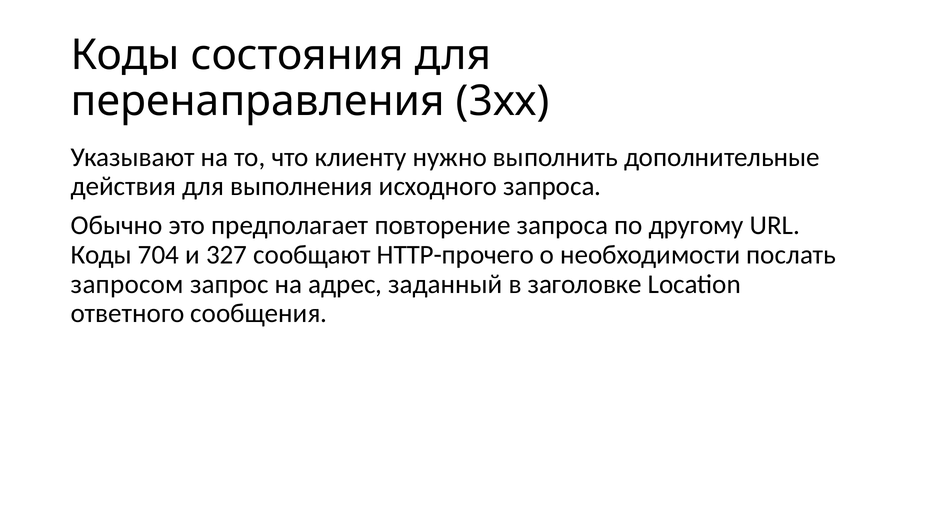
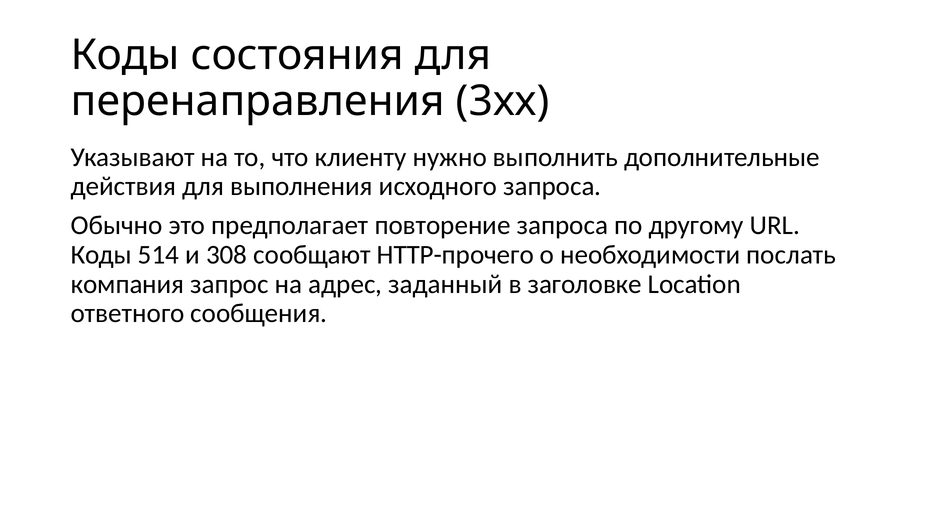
704: 704 -> 514 (159, 255)
327: 327 -> 308 (227, 255)
запросом: запросом -> компания (128, 284)
